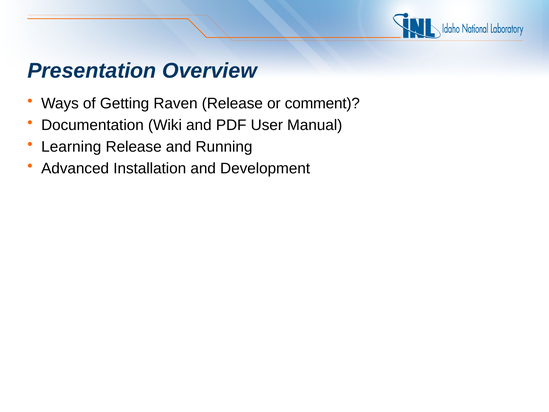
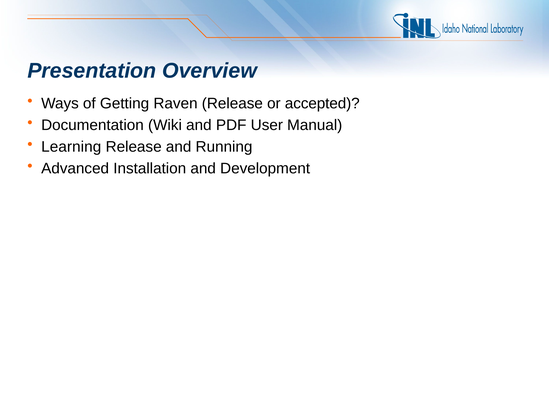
comment: comment -> accepted (322, 103)
